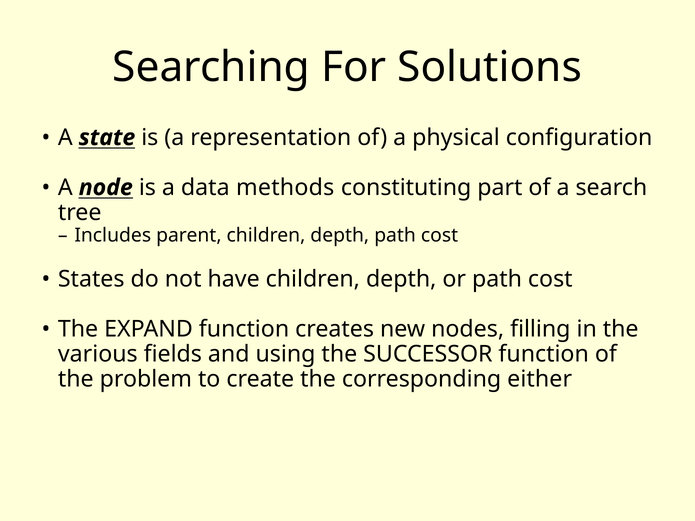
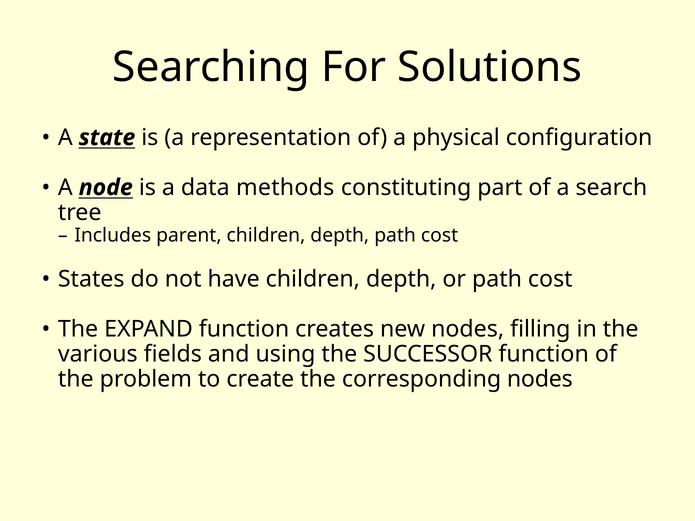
corresponding either: either -> nodes (540, 379)
